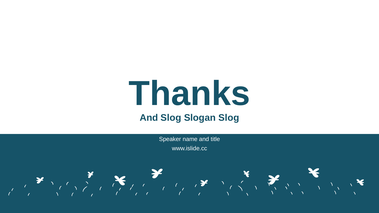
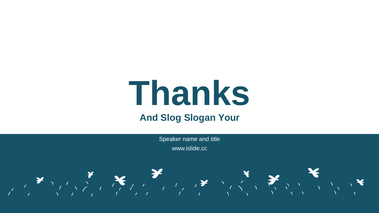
an Slog: Slog -> Your (229, 118)
